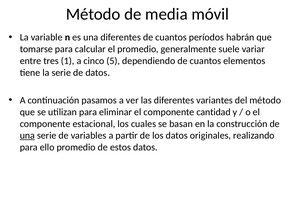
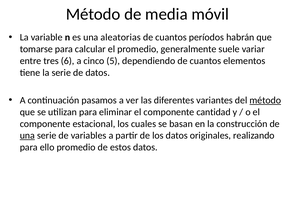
una diferentes: diferentes -> aleatorias (121, 37)
1: 1 -> 6 (68, 61)
método underline: none -> present (265, 100)
